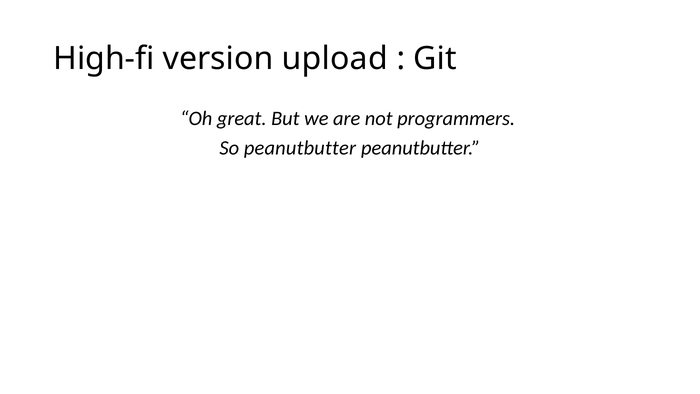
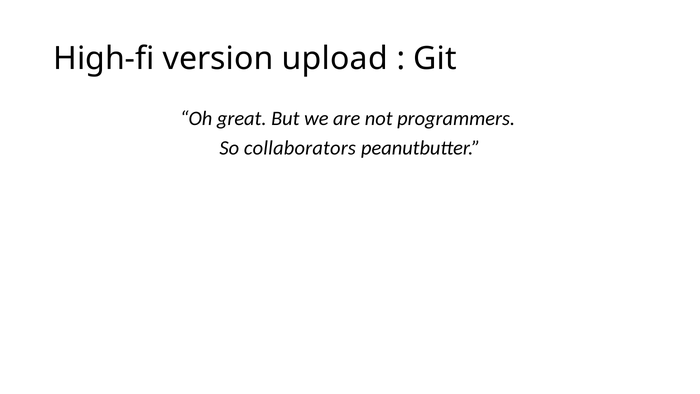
So peanutbutter: peanutbutter -> collaborators (300, 148)
